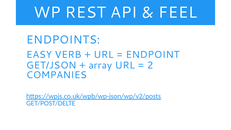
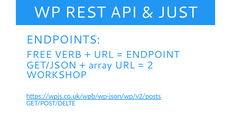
FEEL: FEEL -> JUST (178, 12)
EASY: EASY -> FREE (39, 55)
COMPANIES: COMPANIES -> WORKSHOP (56, 75)
